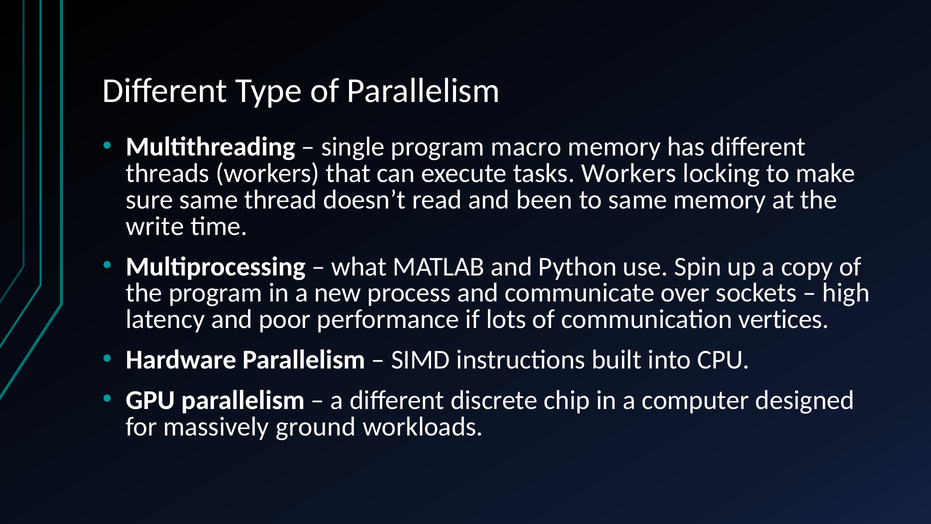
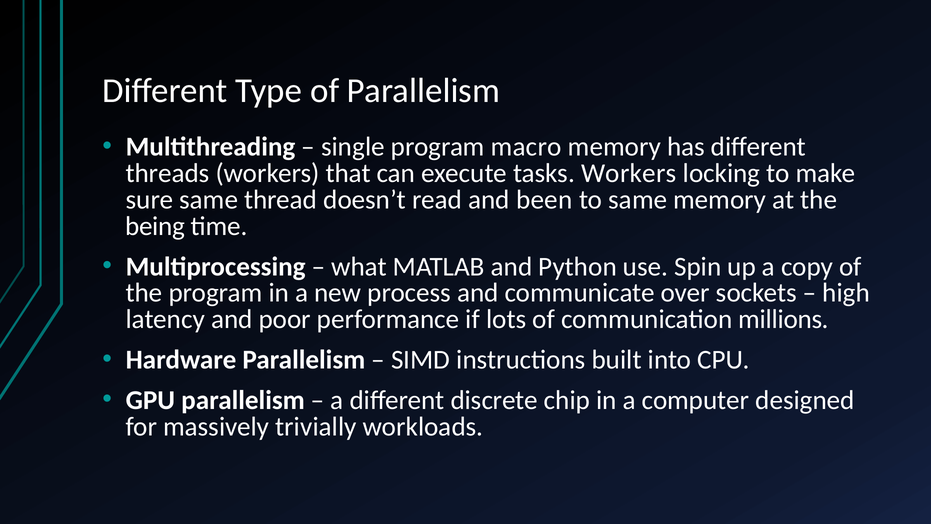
write: write -> being (155, 226)
vertices: vertices -> millions (784, 319)
ground: ground -> trivially (316, 426)
